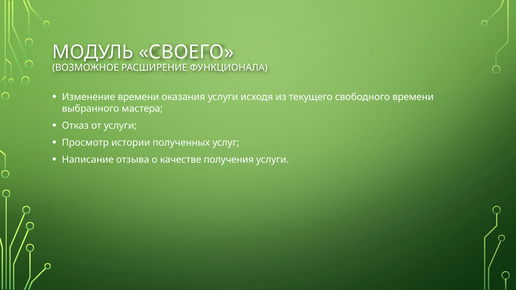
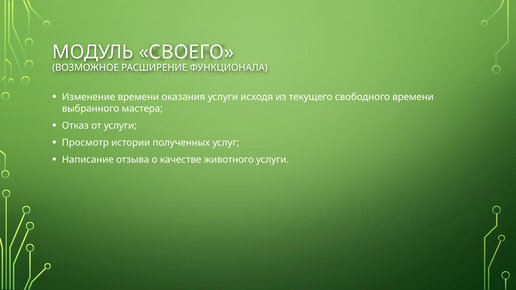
получения: получения -> животного (229, 160)
